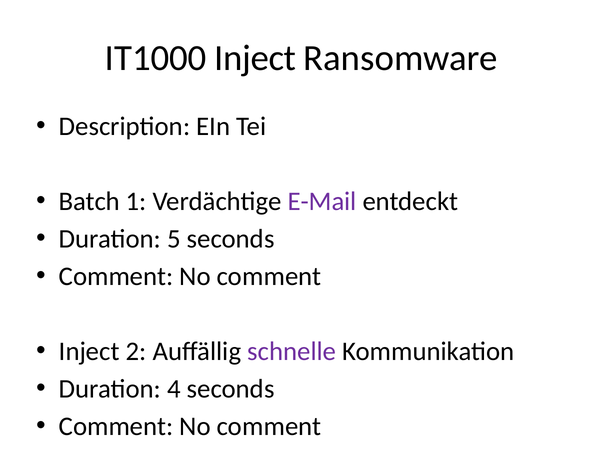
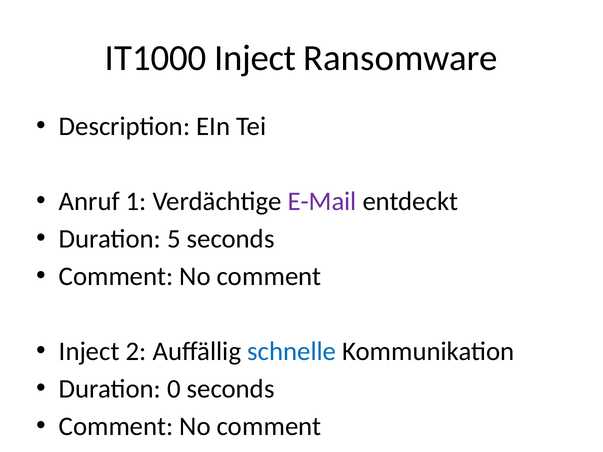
Batch: Batch -> Anruf (89, 202)
schnelle colour: purple -> blue (292, 352)
Duration 4: 4 -> 0 (174, 389)
